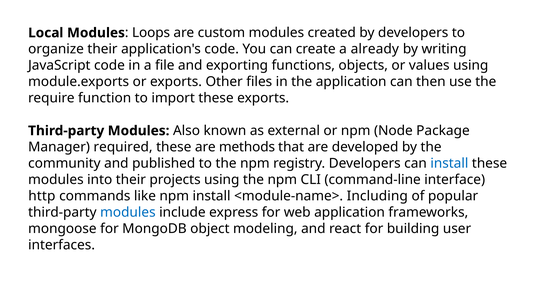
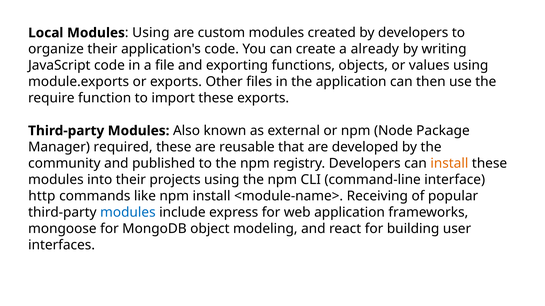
Loops: Loops -> Using (151, 33)
methods: methods -> reusable (247, 147)
install colour: blue -> orange (449, 164)
Including: Including -> Receiving (377, 196)
